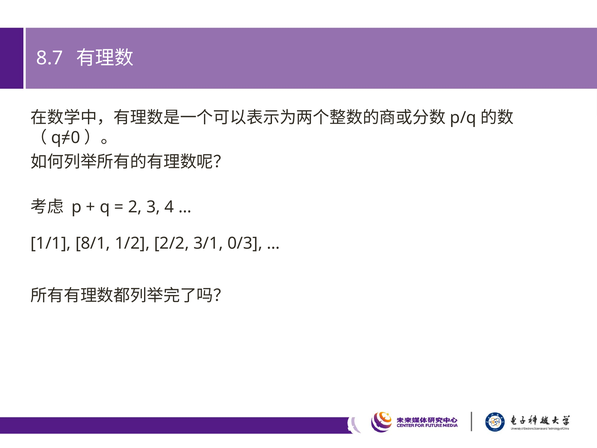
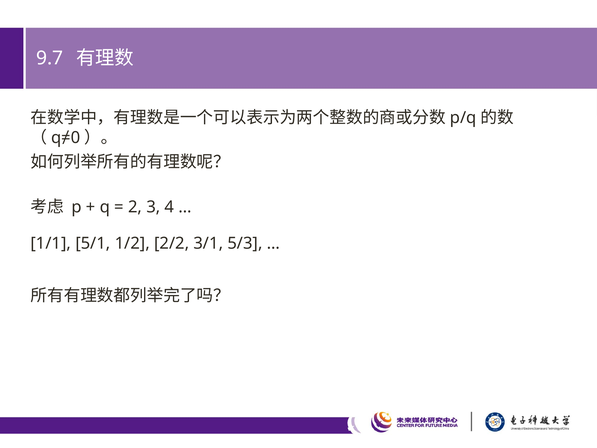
8.7: 8.7 -> 9.7 (50, 58)
8/1: 8/1 -> 5/1 (93, 243)
0/3: 0/3 -> 5/3 (245, 243)
